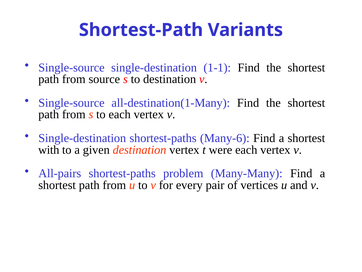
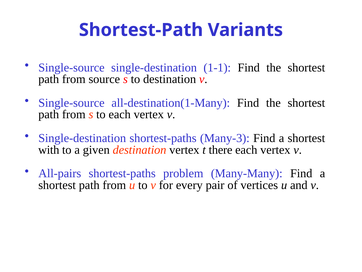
Many-6: Many-6 -> Many-3 (225, 138)
were: were -> there (221, 149)
